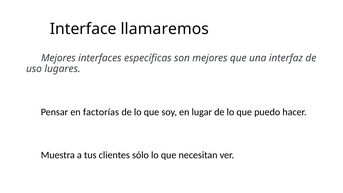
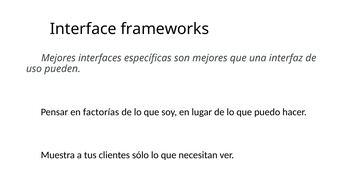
llamaremos: llamaremos -> frameworks (165, 29)
lugares: lugares -> pueden (62, 69)
